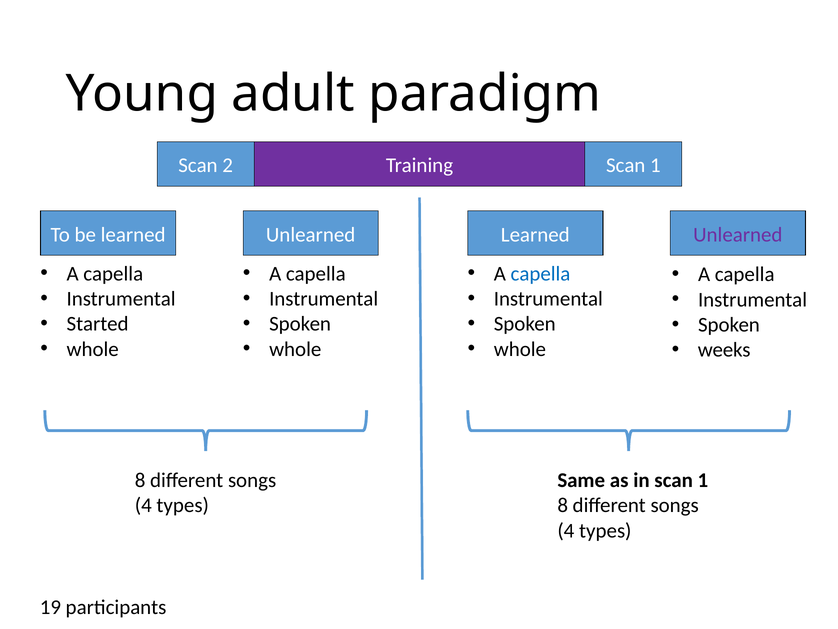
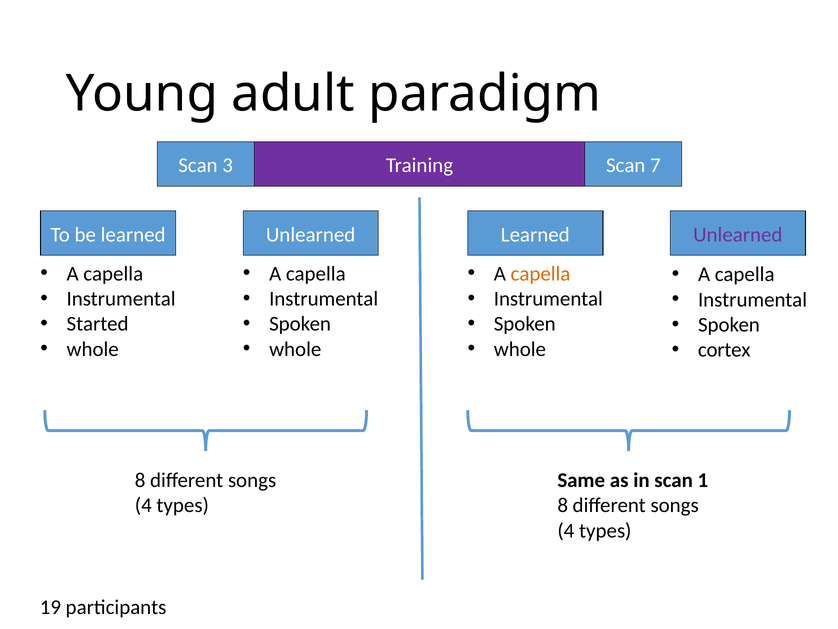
2: 2 -> 3 (228, 165)
1: 1 -> 7 (655, 165)
capella colour: blue -> orange (540, 273)
weeks: weeks -> cortex (724, 350)
